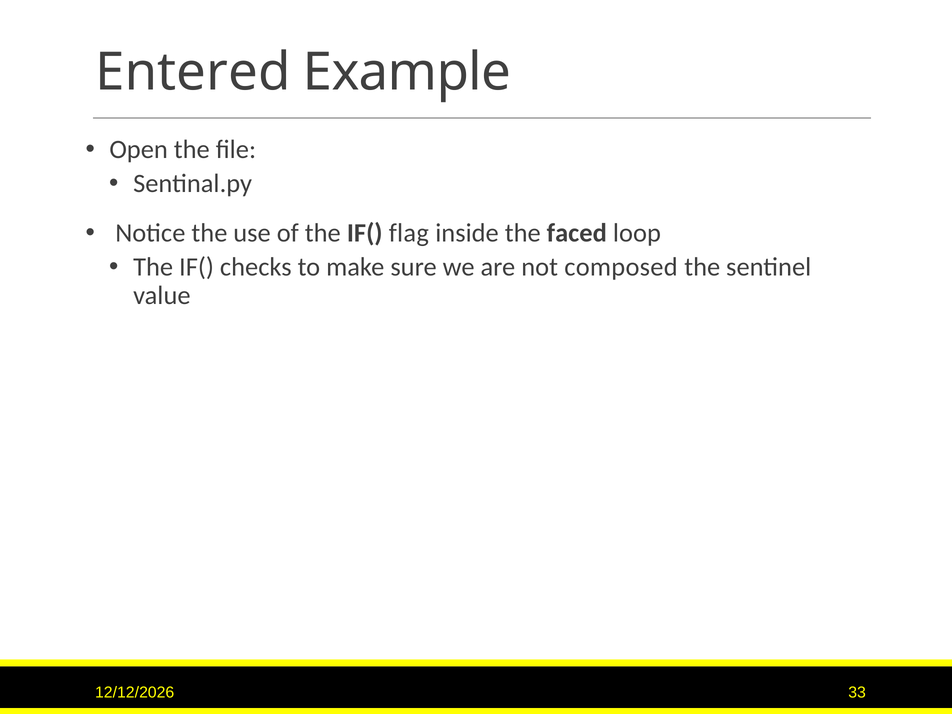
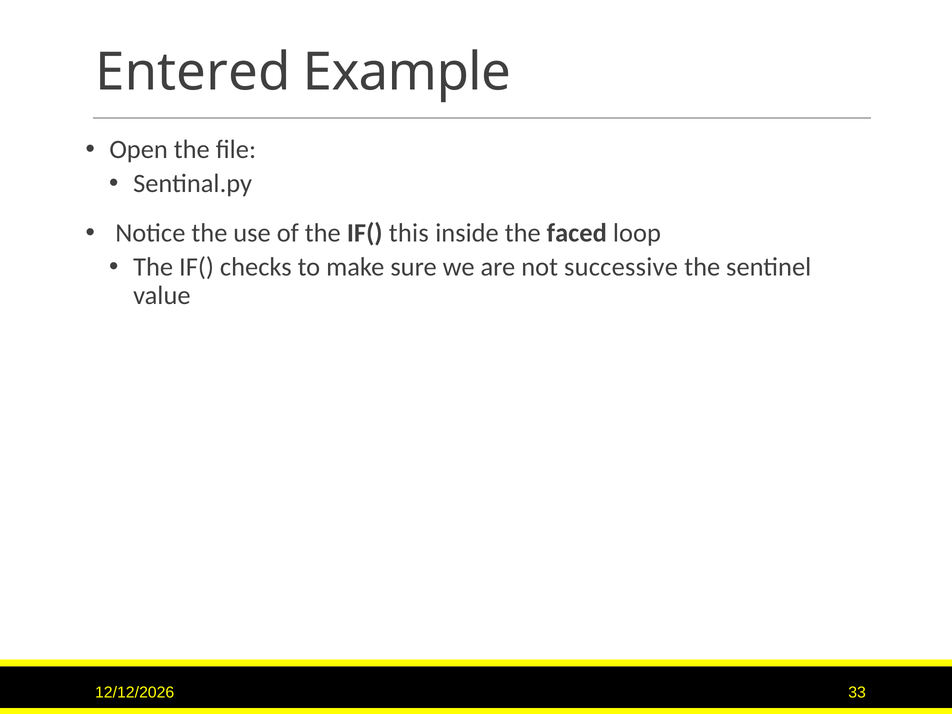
flag: flag -> this (409, 233)
composed: composed -> successive (621, 267)
